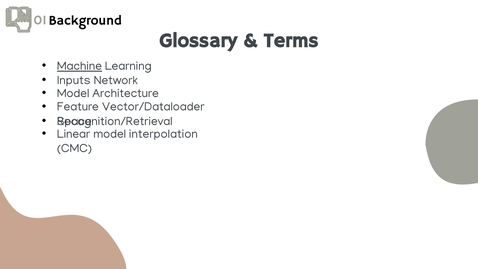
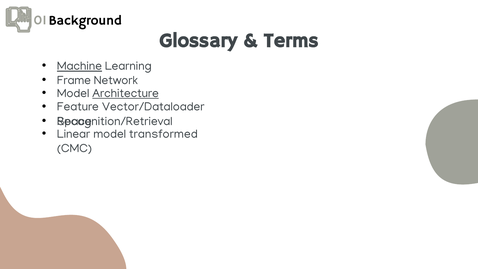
Inputs: Inputs -> Frame (74, 80)
Architecture underline: none -> present (126, 93)
interpolation: interpolation -> transformed (163, 134)
